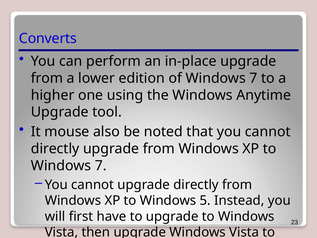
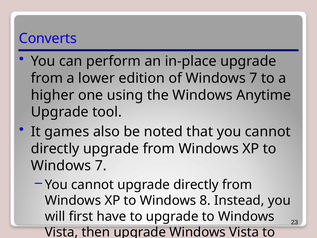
mouse: mouse -> games (67, 132)
5: 5 -> 8 (205, 200)
